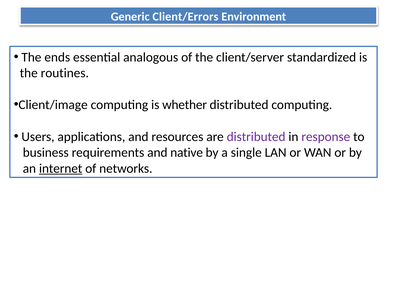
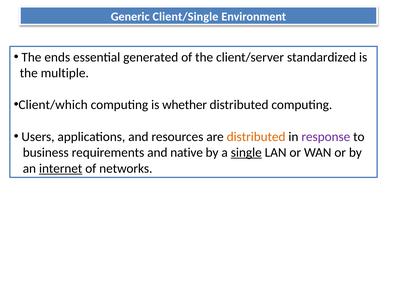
Client/Errors: Client/Errors -> Client/Single (185, 17)
analogous: analogous -> generated (151, 57)
routines: routines -> multiple (65, 73)
Client/image: Client/image -> Client/which (53, 105)
distributed colour: purple -> orange (256, 137)
single underline: none -> present (246, 152)
